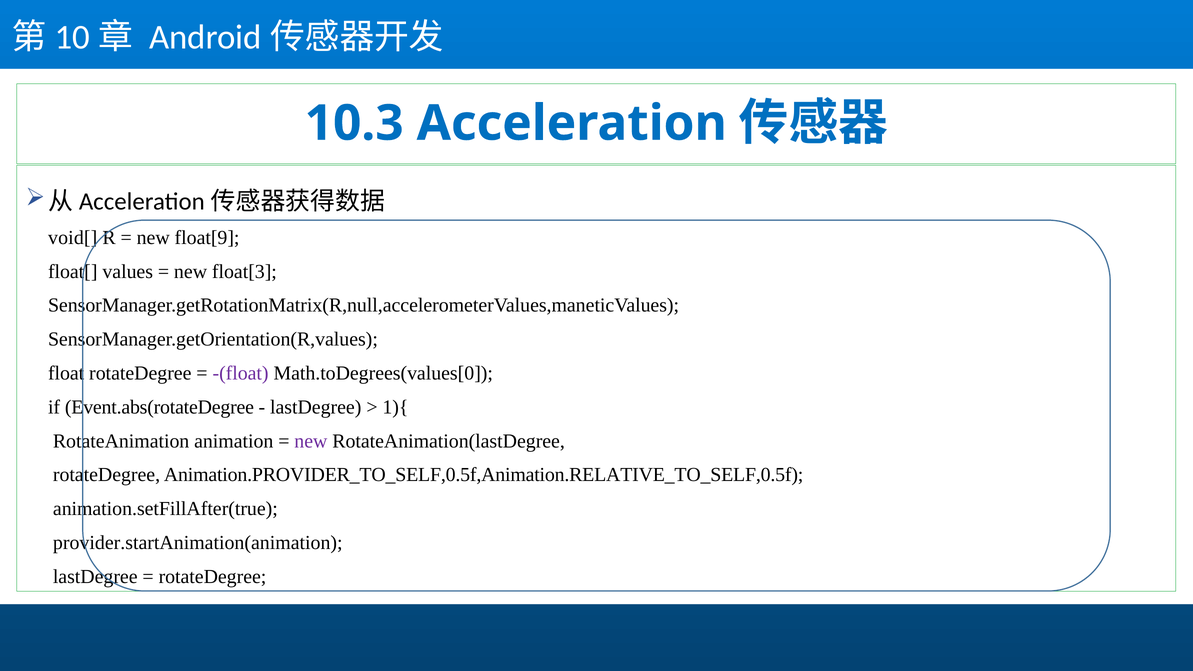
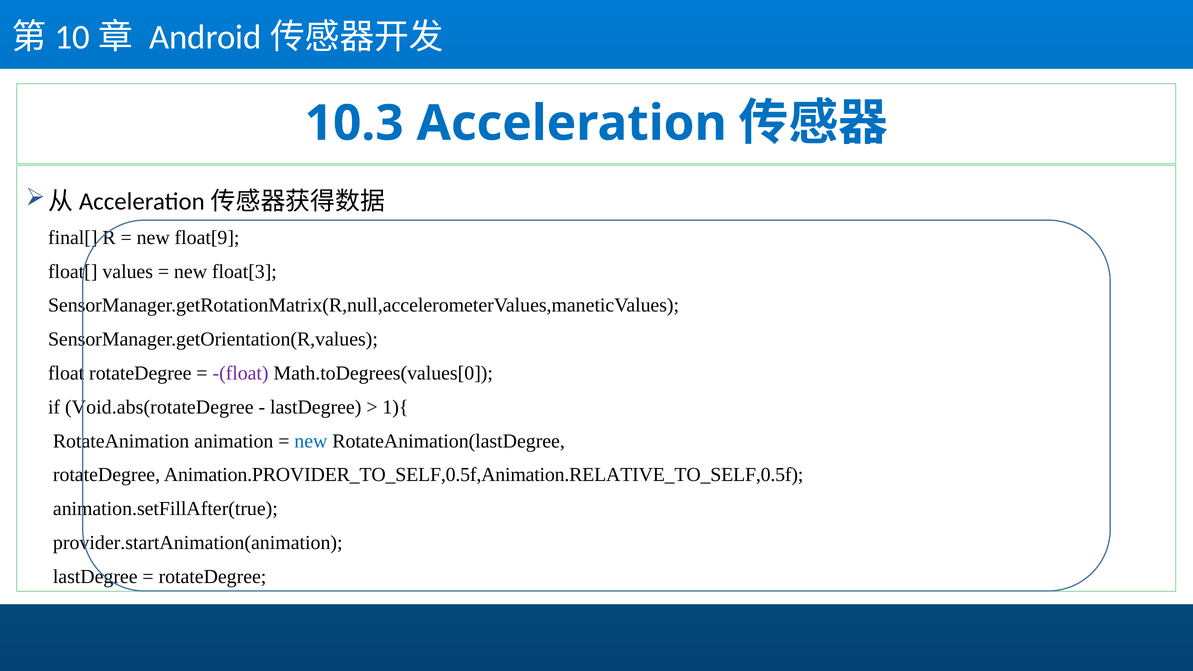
void[: void[ -> final[ (73, 238)
Event.abs(rotateDegree: Event.abs(rotateDegree -> Void.abs(rotateDegree (159, 407)
new colour: purple -> blue (311, 441)
